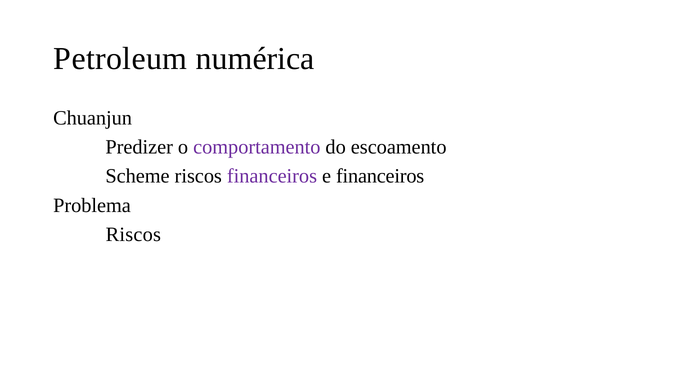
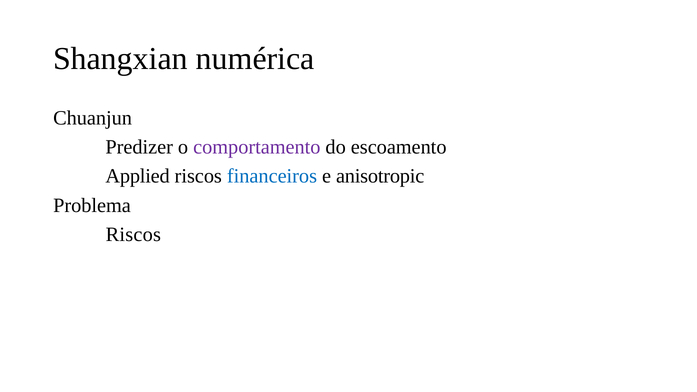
Petroleum: Petroleum -> Shangxian (120, 59)
Scheme: Scheme -> Applied (138, 176)
financeiros colour: purple -> blue (272, 176)
e financeiros: financeiros -> anisotropic (380, 176)
